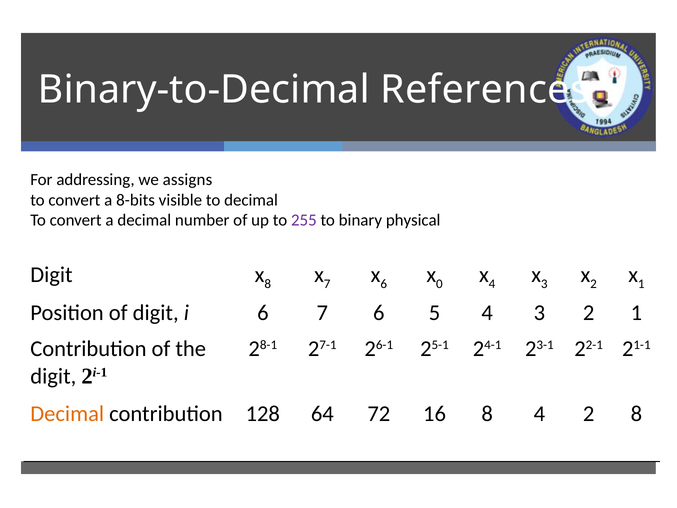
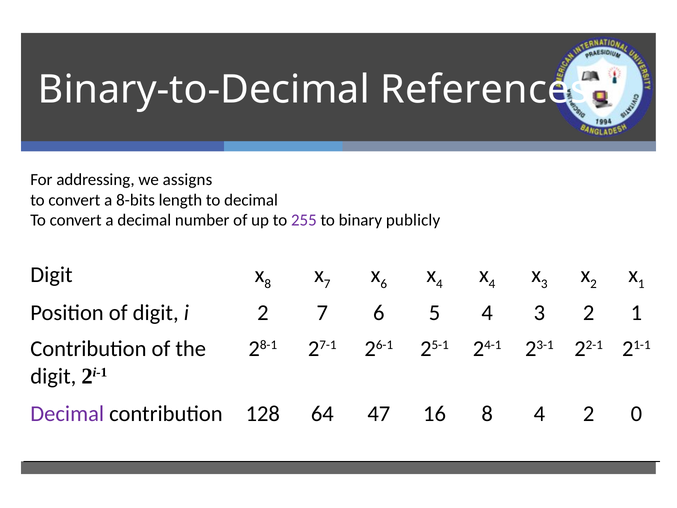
visible: visible -> length (180, 200)
physical: physical -> publicly (413, 220)
0: 0 -> 4 (439, 284)
i 6: 6 -> 2 (263, 312)
Decimal colour: orange -> purple (67, 414)
72: 72 -> 47 (379, 414)
2 8: 8 -> 0 (636, 414)
